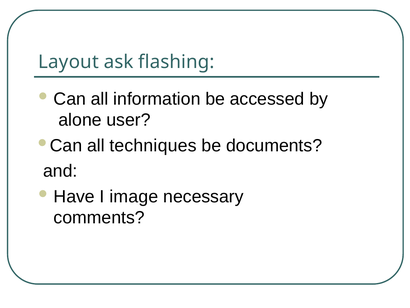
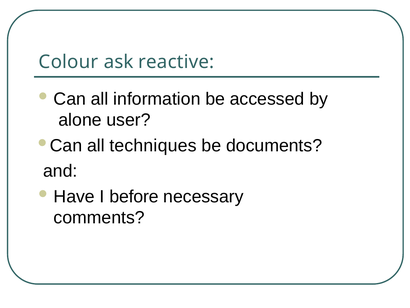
Layout: Layout -> Colour (69, 62)
flashing: flashing -> reactive (176, 62)
image: image -> before (134, 196)
